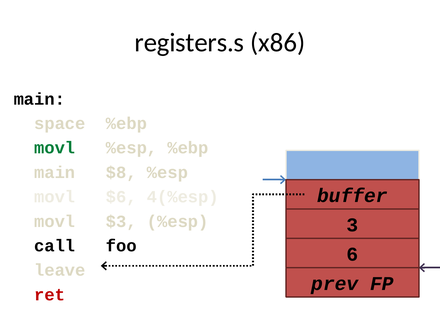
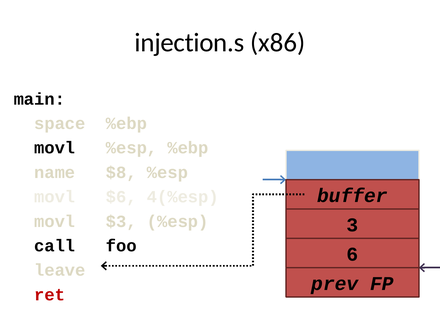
registers.s: registers.s -> injection.s (189, 43)
movl colour: green -> black (55, 148)
main: main -> name (55, 172)
